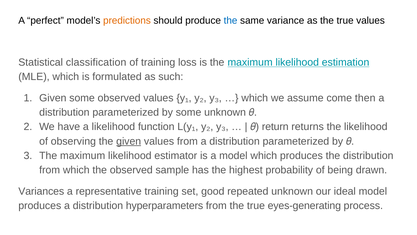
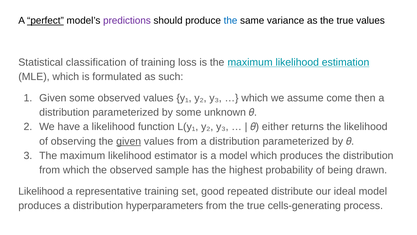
perfect underline: none -> present (45, 21)
predictions colour: orange -> purple (127, 21)
return: return -> either (275, 127)
Variances: Variances -> Likelihood (41, 191)
repeated unknown: unknown -> distribute (292, 191)
eyes-generating: eyes-generating -> cells-generating (304, 205)
